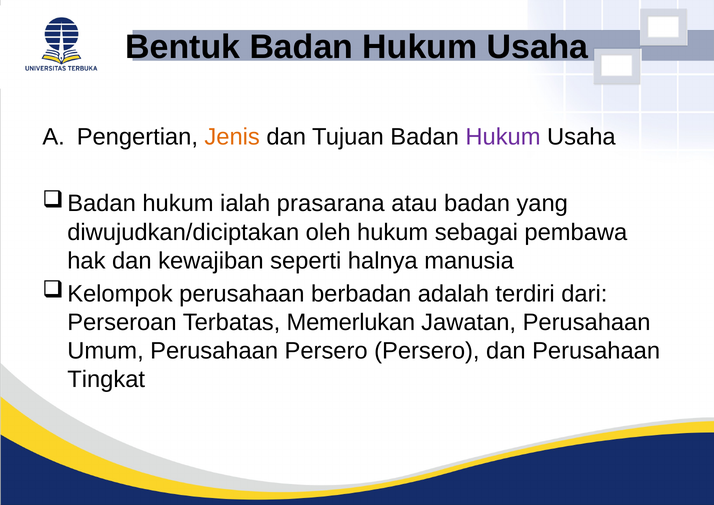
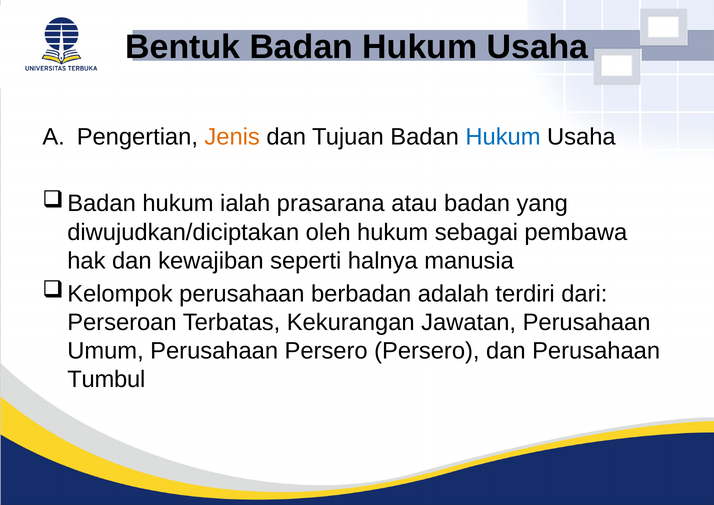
Hukum colour: purple -> blue (503, 137)
Memerlukan: Memerlukan -> Kekurangan (351, 323)
Tingkat: Tingkat -> Tumbul (106, 380)
